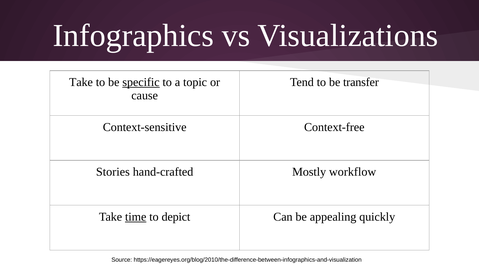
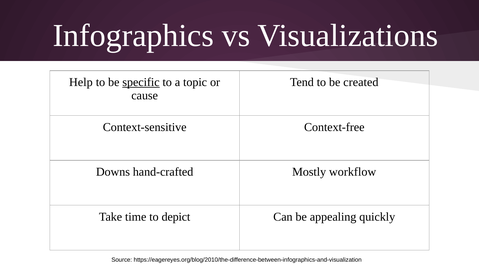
Take: Take -> Help (81, 82)
transfer: transfer -> created (361, 82)
Stories: Stories -> Downs (113, 172)
time underline: present -> none (136, 216)
